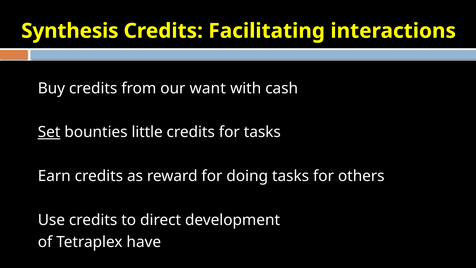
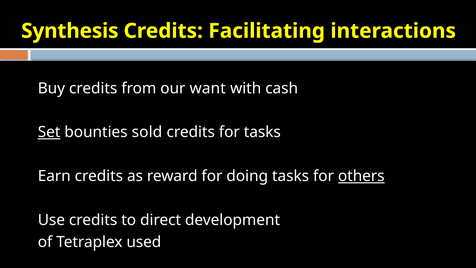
little: little -> sold (147, 132)
others underline: none -> present (361, 176)
have: have -> used (144, 242)
